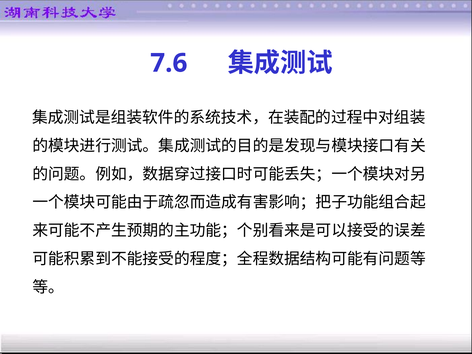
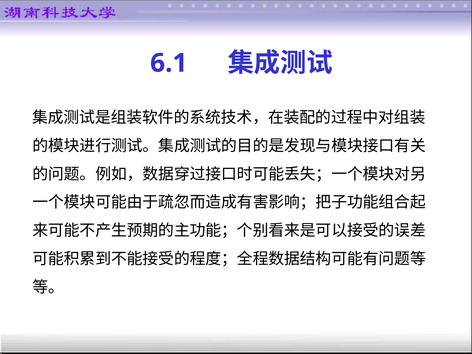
7.6: 7.6 -> 6.1 (169, 63)
